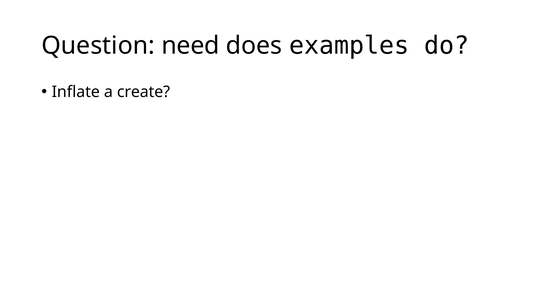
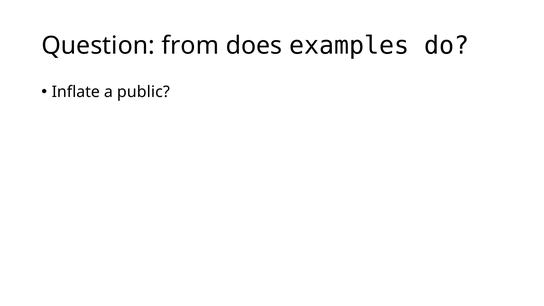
need: need -> from (190, 46)
create: create -> public (143, 92)
